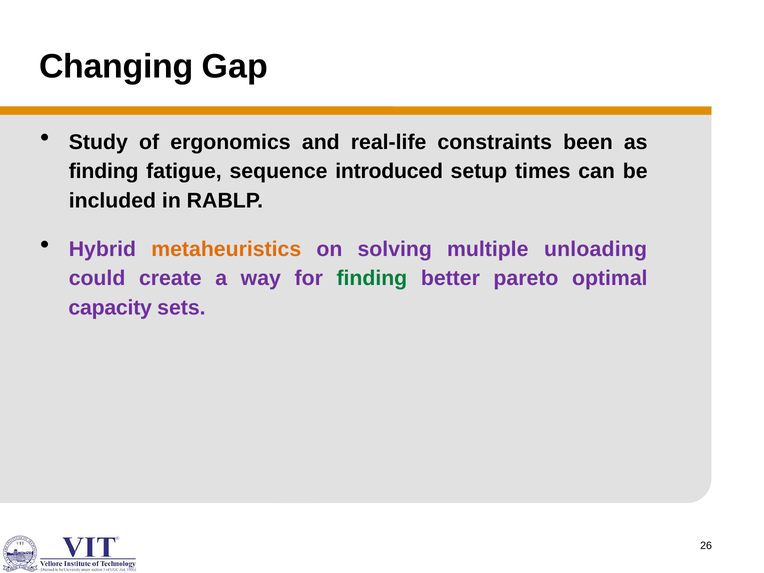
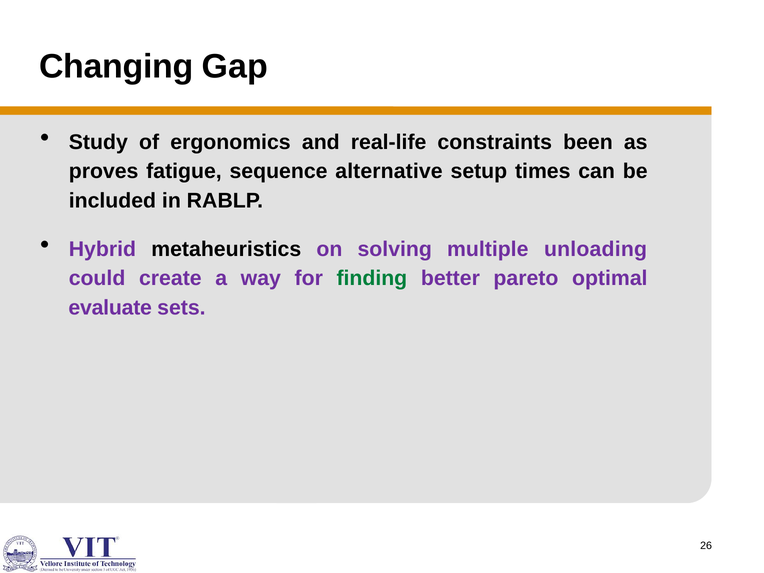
finding: finding -> proves (104, 171)
introduced: introduced -> alternative (389, 171)
metaheuristics colour: orange -> black (226, 249)
capacity: capacity -> evaluate (110, 308)
